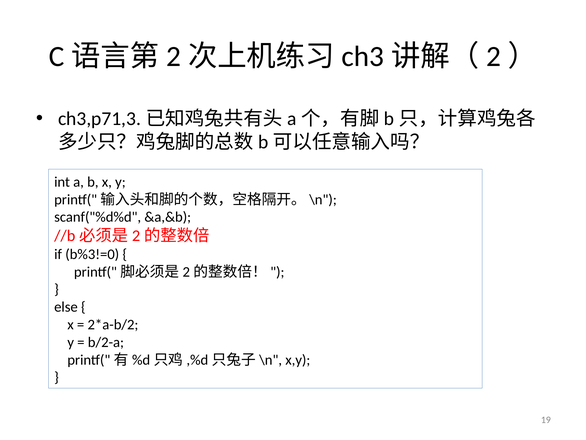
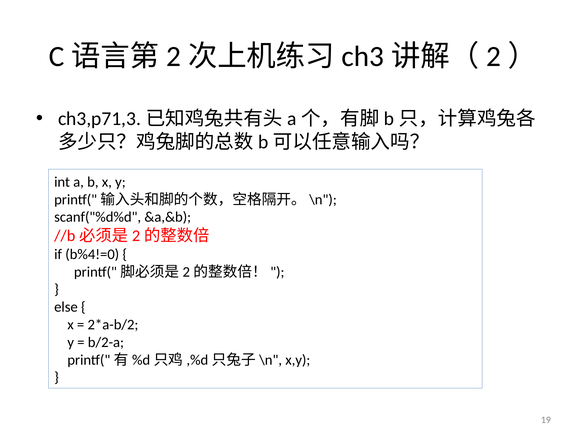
b%3!=0: b%3!=0 -> b%4!=0 (92, 254)
